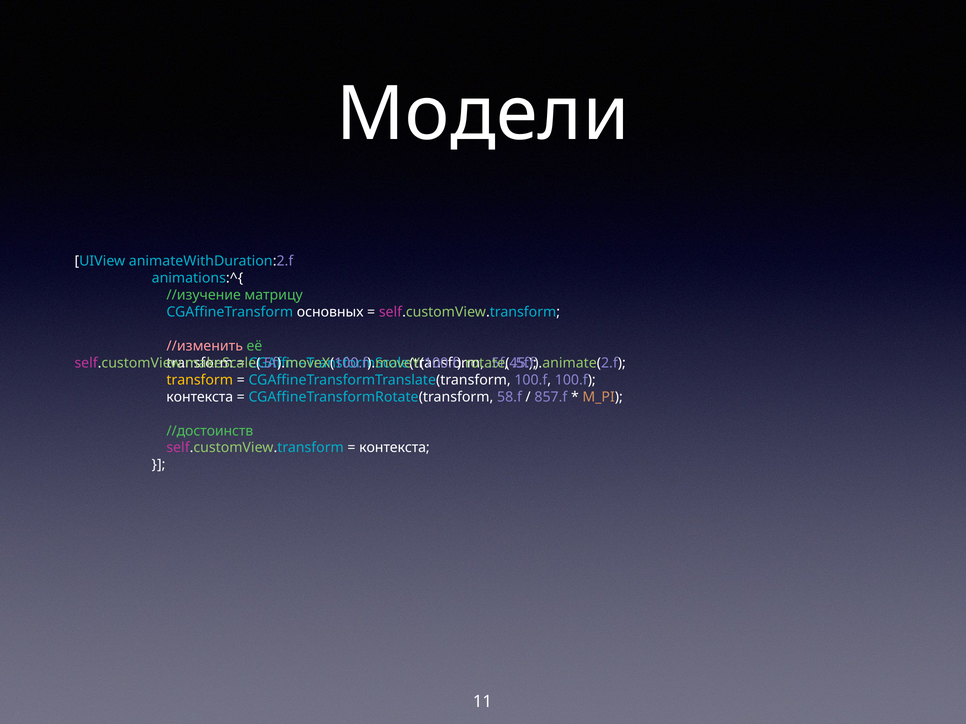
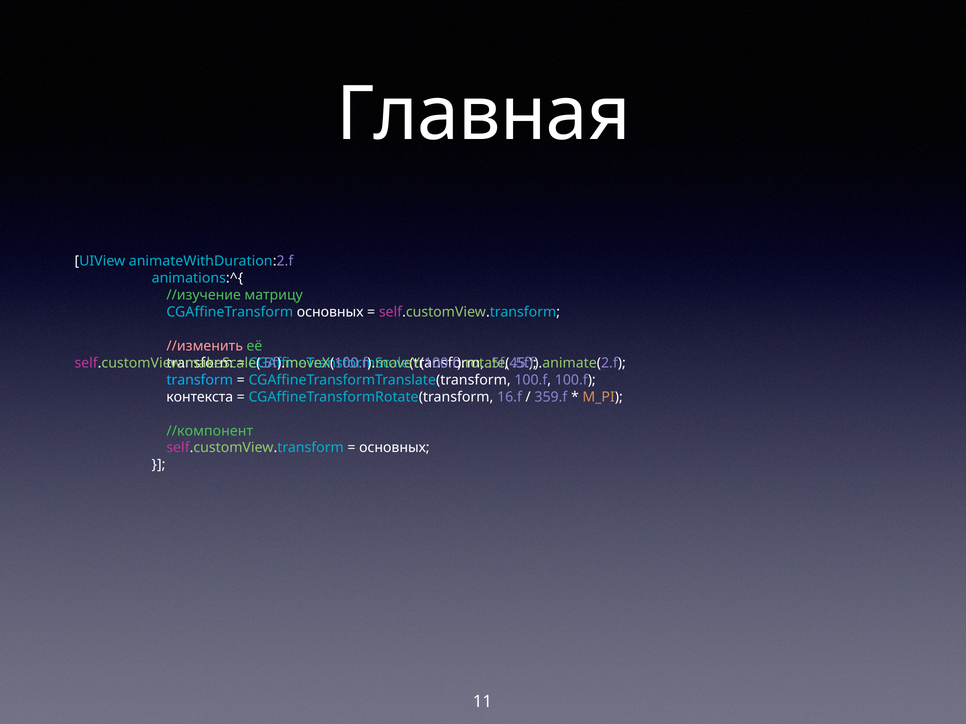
Модели: Модели -> Главная (483, 114)
transform colour: yellow -> light blue (200, 380)
58.f: 58.f -> 16.f (509, 397)
857.f: 857.f -> 359.f (551, 397)
//достоинств: //достоинств -> //компонент (210, 431)
контекста: контекста -> основных (394, 448)
